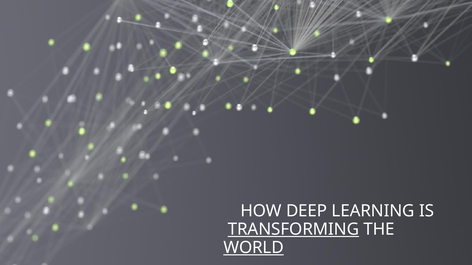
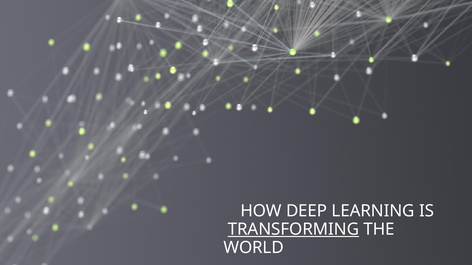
WORLD underline: present -> none (254, 248)
